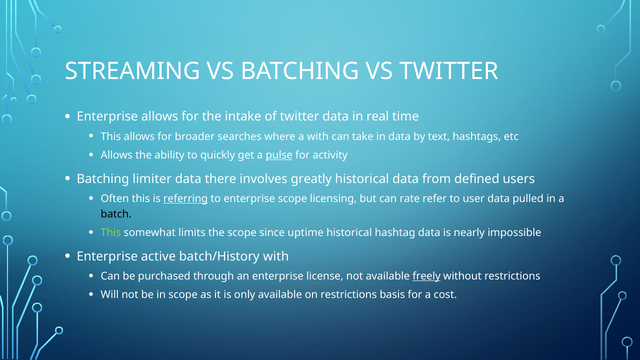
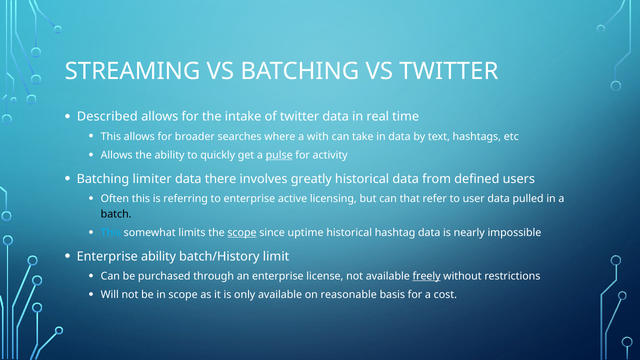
Enterprise: Enterprise -> Described (107, 117)
referring underline: present -> none (186, 199)
enterprise scope: scope -> active (293, 199)
rate: rate -> that (410, 199)
This colour: light green -> light blue (111, 233)
scope underline: none -> present (242, 233)
Enterprise active: active -> ability (159, 257)
batch/History with: with -> limit (276, 257)
on restrictions: restrictions -> reasonable (349, 295)
